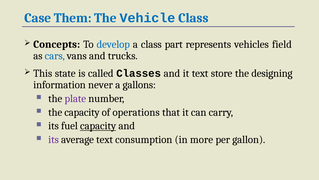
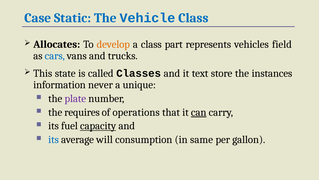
Them: Them -> Static (73, 18)
Concepts: Concepts -> Allocates (57, 44)
develop colour: blue -> orange (113, 44)
designing: designing -> instances (272, 73)
gallons: gallons -> unique (139, 85)
the capacity: capacity -> requires (82, 112)
can underline: none -> present (199, 112)
its colour: purple -> blue (53, 139)
average text: text -> will (104, 139)
more: more -> same (202, 139)
